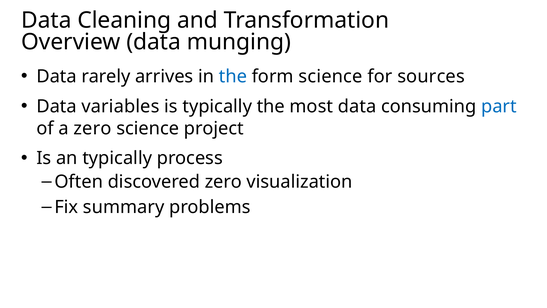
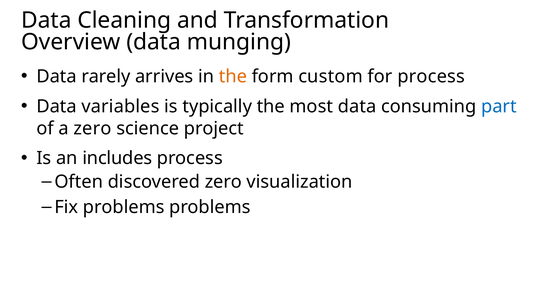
the colour: blue -> orange (233, 77)
form science: science -> custom (331, 77)
for sources: sources -> process (431, 77)
an typically: typically -> includes (117, 158)
Fix summary: summary -> problems (124, 207)
